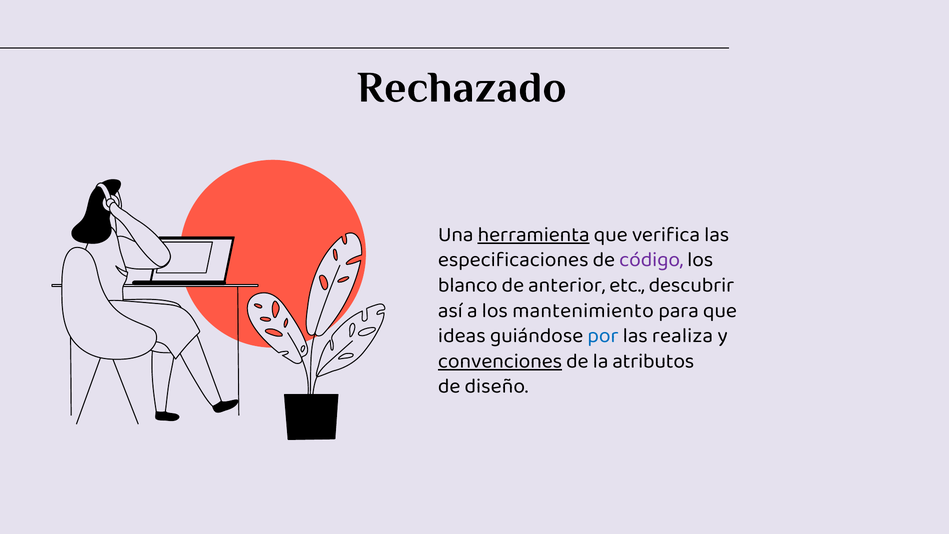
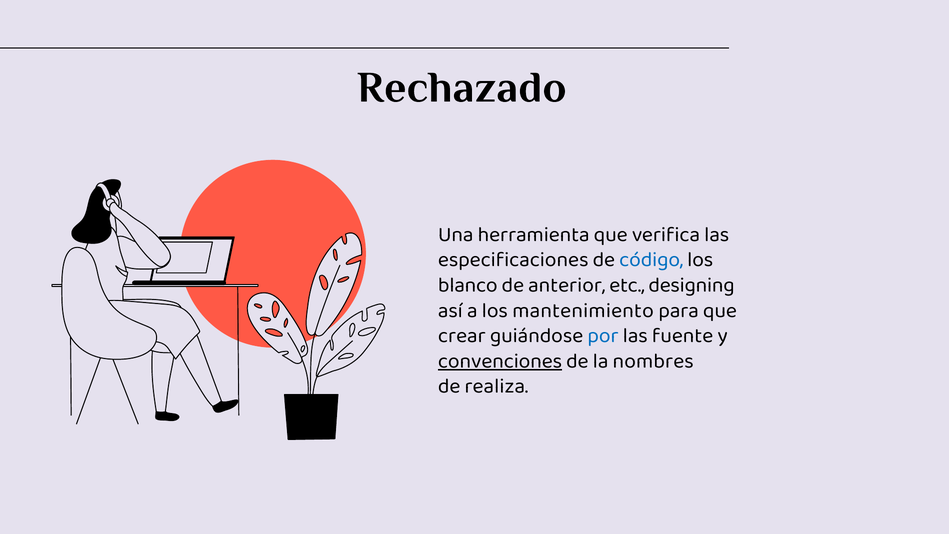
herramienta underline: present -> none (534, 234)
código colour: purple -> blue (651, 259)
descubrir: descubrir -> designing (692, 285)
ideas: ideas -> crear (462, 335)
realiza: realiza -> fuente (683, 335)
atributos: atributos -> nombres (653, 361)
diseño: diseño -> realiza (496, 386)
